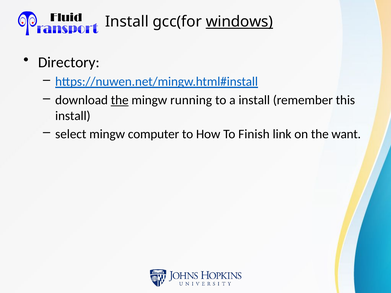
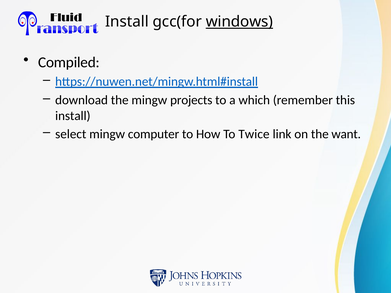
Directory: Directory -> Compiled (69, 62)
the underline: present -> none (120, 100)
running: running -> projects (191, 100)
a install: install -> which (254, 100)
Finish: Finish -> Twice (254, 134)
